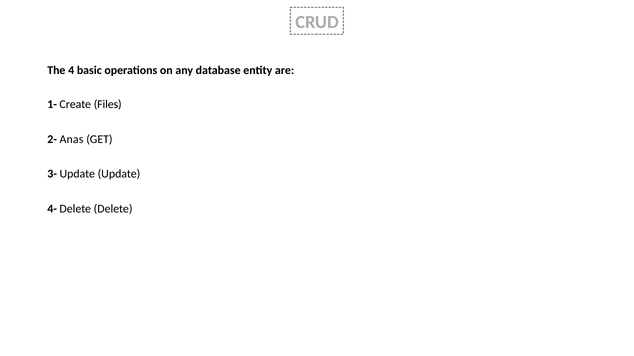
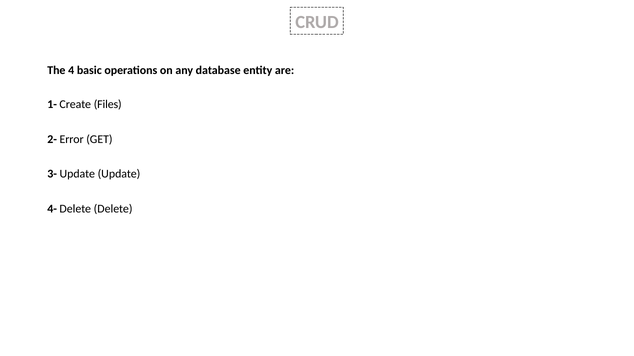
Anas: Anas -> Error (72, 139)
